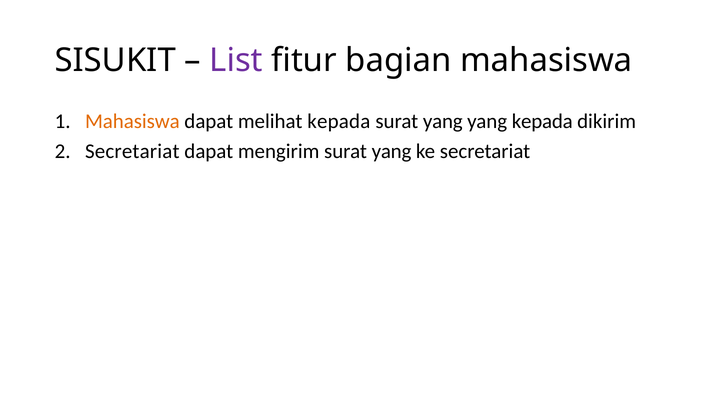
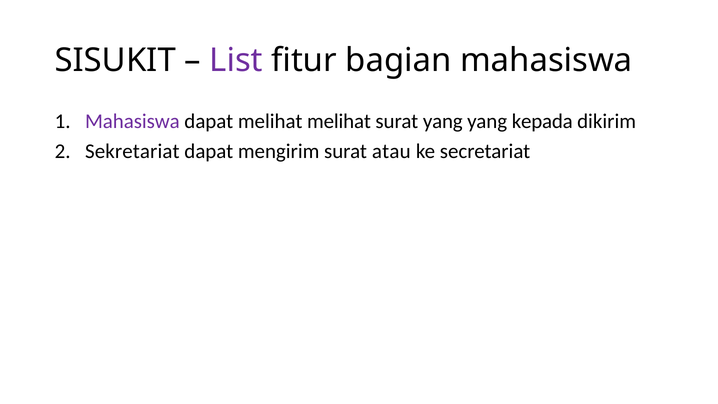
Mahasiswa colour: orange -> purple (132, 121)
melihat kepada: kepada -> melihat (339, 121)
Secretariat: Secretariat -> Sekretariat (132, 151)
mengirim surat yang: yang -> atau (391, 151)
